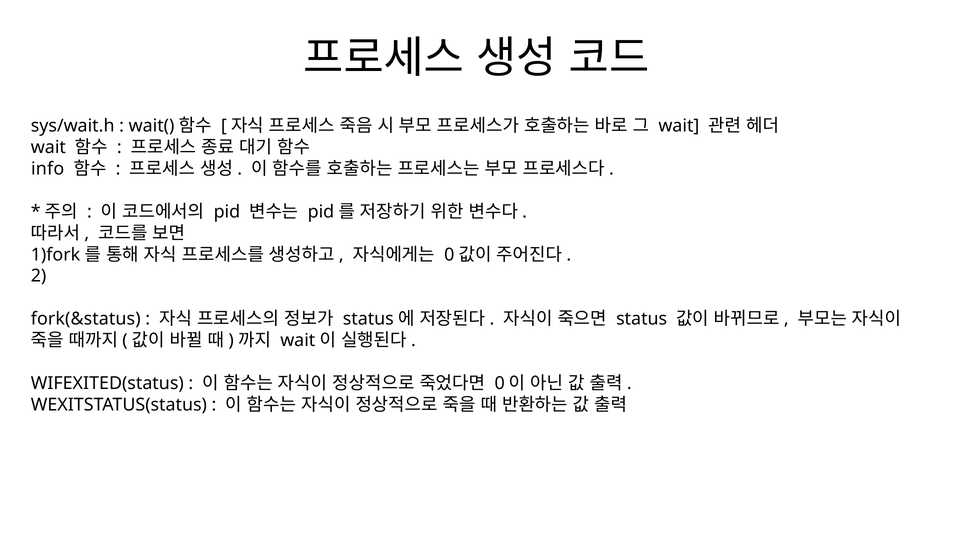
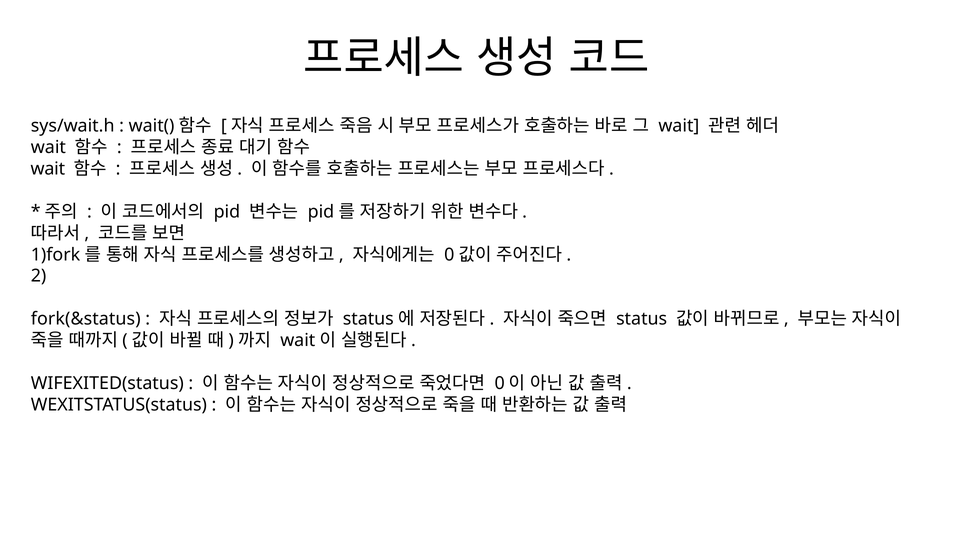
info: info -> wait (48, 169)
